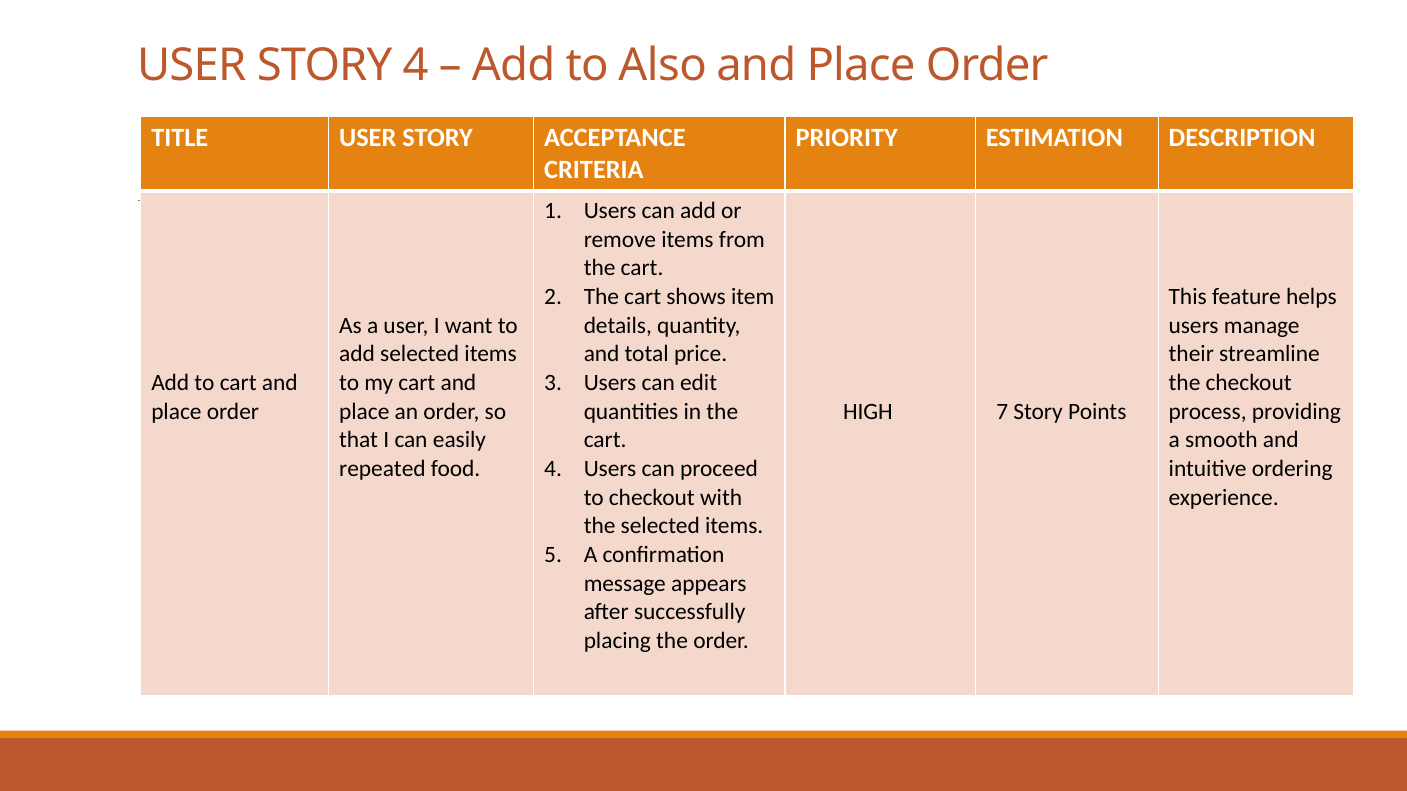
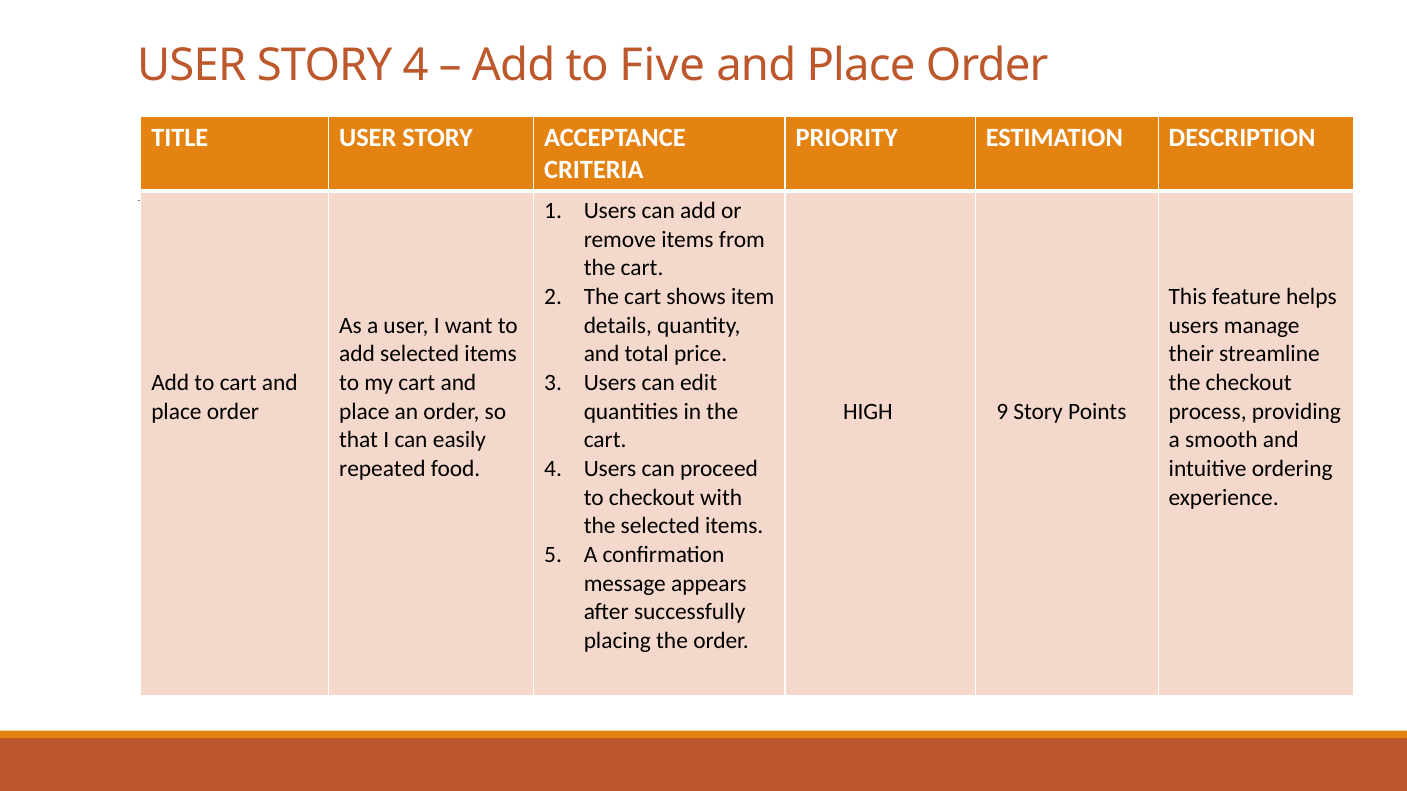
Also: Also -> Five (662, 65)
7: 7 -> 9 (1002, 412)
